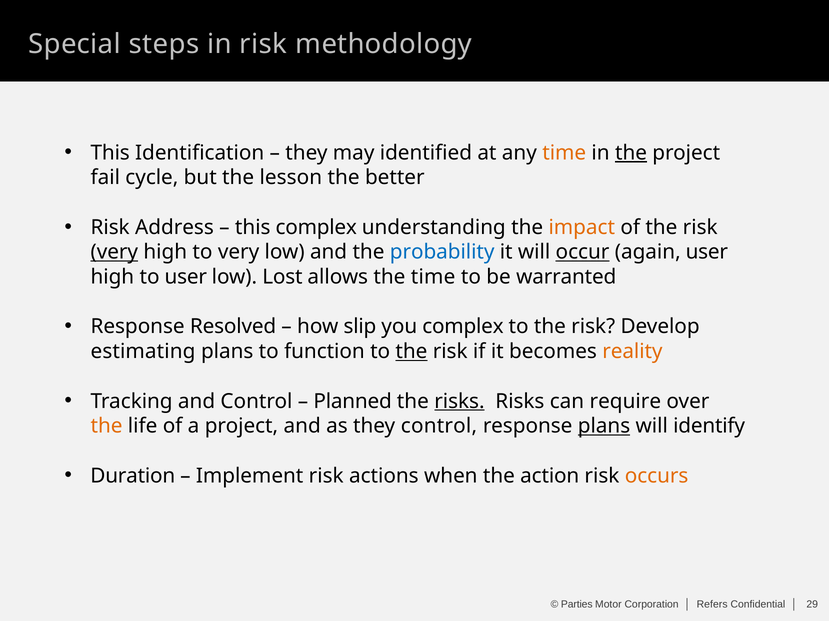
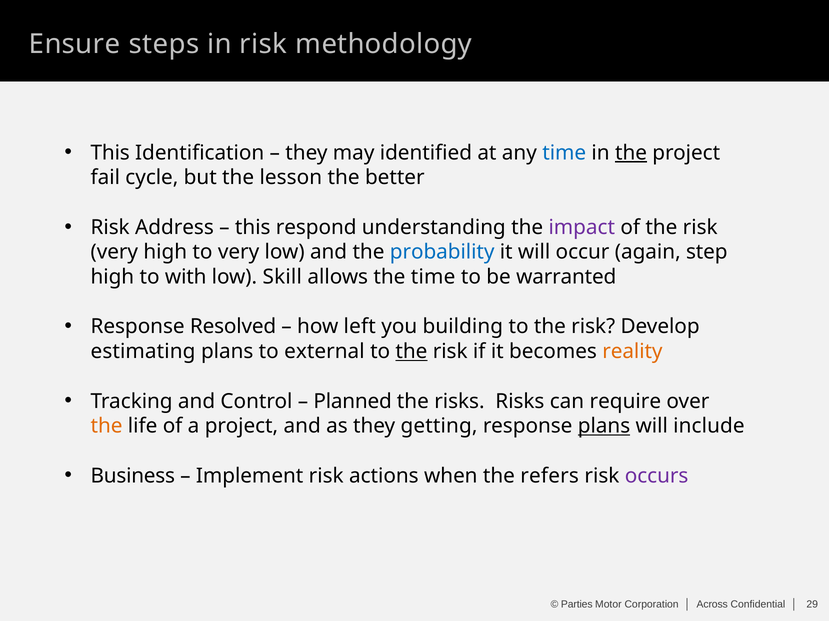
Special: Special -> Ensure (75, 44)
time colour: orange -> blue (564, 153)
this complex: complex -> respond (316, 228)
impact colour: orange -> purple (582, 228)
very underline: present -> none (114, 252)
occur underline: present -> none (583, 252)
again user: user -> step (707, 252)
to user: user -> with (186, 277)
Lost: Lost -> Skill (282, 277)
slip: slip -> left (360, 327)
you complex: complex -> building (463, 327)
function: function -> external (324, 352)
risks underline: present -> none (459, 402)
they control: control -> getting (439, 427)
identify: identify -> include (709, 427)
Duration: Duration -> Business (133, 476)
action: action -> refers (550, 476)
occurs colour: orange -> purple (657, 476)
Refers: Refers -> Across (712, 605)
